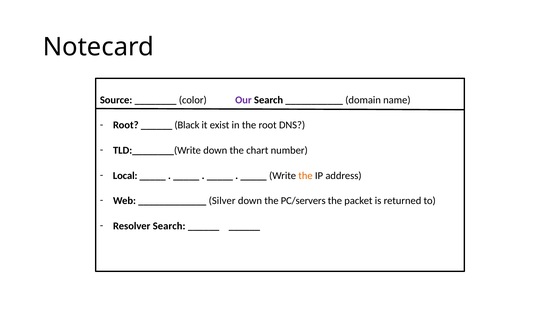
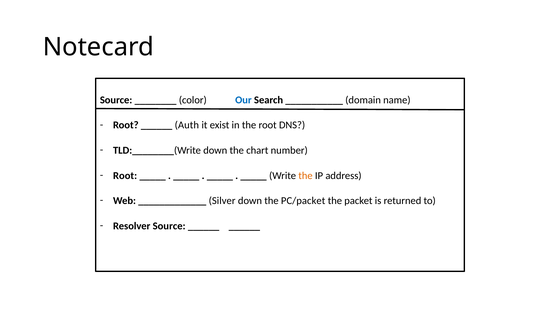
Our colour: purple -> blue (243, 100)
Black: Black -> Auth (187, 125)
Local: Local -> Root (125, 176)
PC/servers: PC/servers -> PC/packet (303, 201)
Resolver Search: Search -> Source (169, 226)
